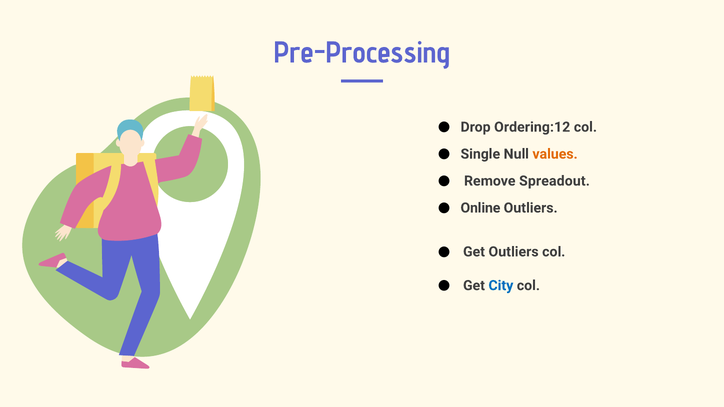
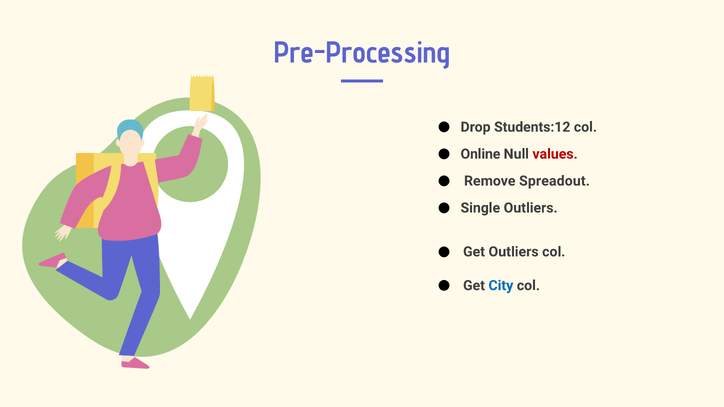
Ordering:12: Ordering:12 -> Students:12 (532, 127)
Single: Single -> Online (480, 154)
values colour: orange -> red (555, 154)
Online: Online -> Single (480, 208)
